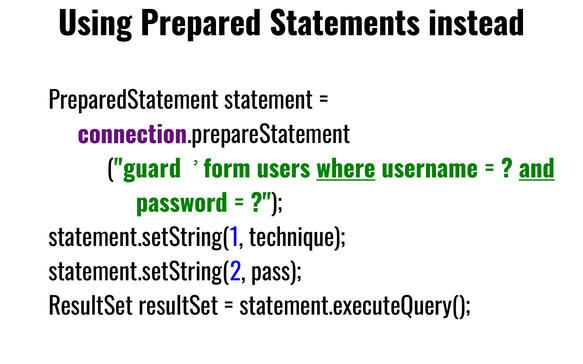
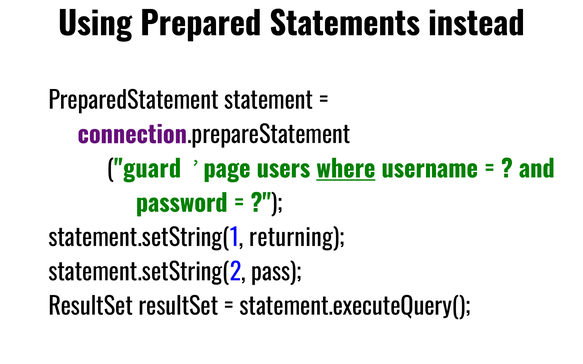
form: form -> page (227, 170)
and underline: present -> none (537, 170)
technique: technique -> returning (297, 238)
